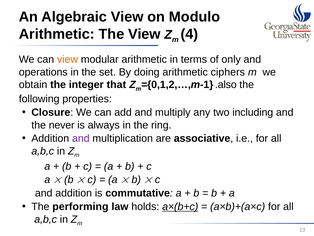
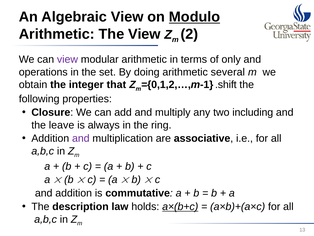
Modulo underline: none -> present (195, 17)
4: 4 -> 2 (189, 34)
view colour: orange -> purple (67, 59)
ciphers: ciphers -> several (228, 72)
.also: .also -> .shift (226, 85)
never: never -> leave (62, 125)
performing: performing -> description (80, 206)
